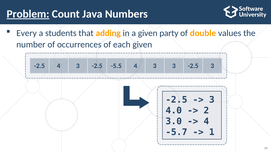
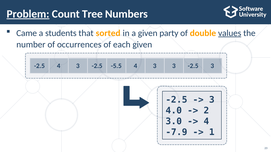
Java: Java -> Tree (93, 14)
Every: Every -> Cаme (27, 33)
adding: adding -> sorted (108, 33)
values underline: none -> present (230, 33)
-5.7: -5.7 -> -7.9 (176, 132)
